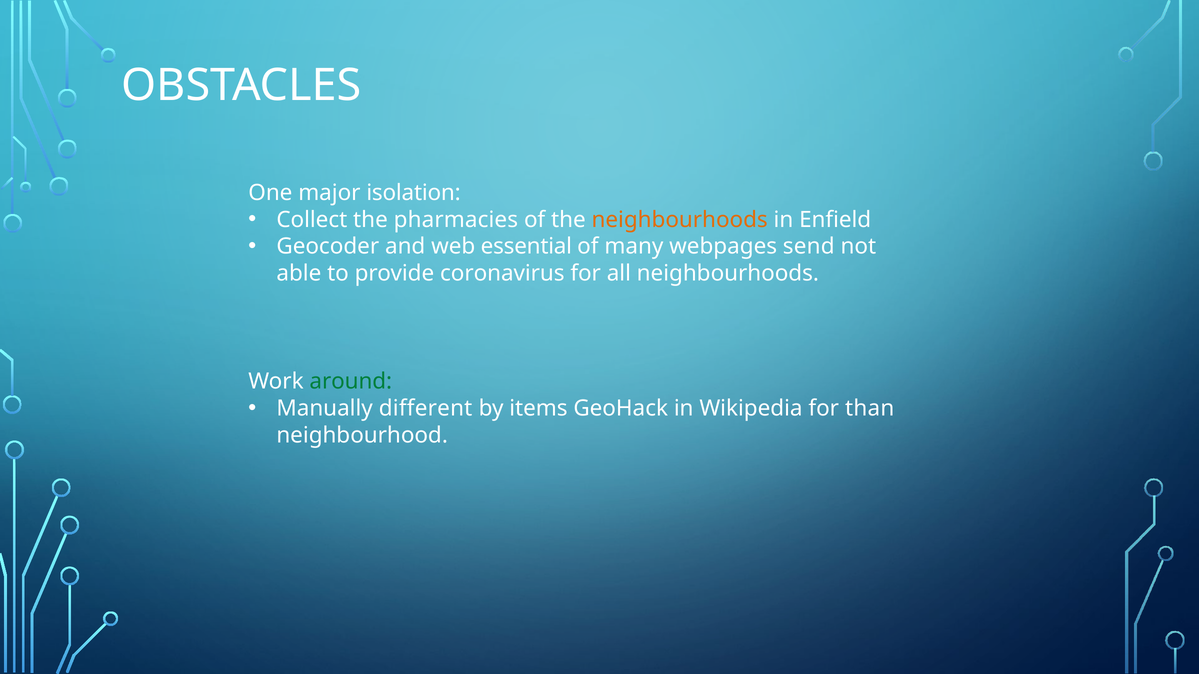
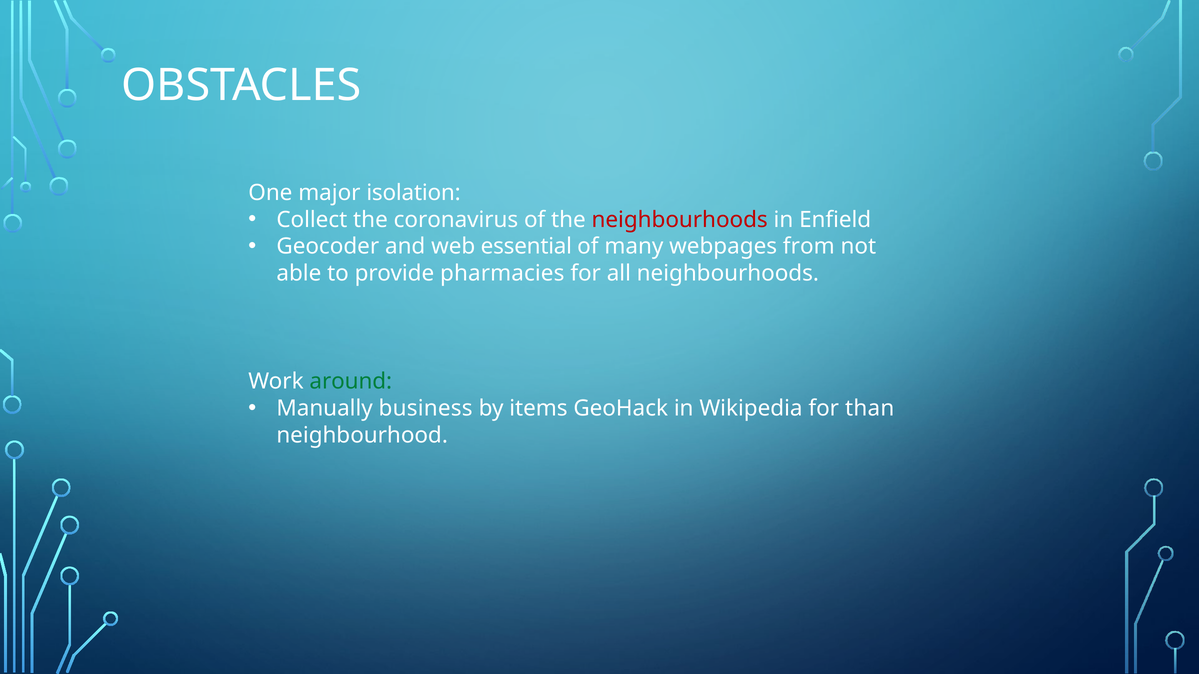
pharmacies: pharmacies -> coronavirus (456, 220)
neighbourhoods colour: orange -> red (680, 220)
send: send -> from (809, 247)
coronavirus: coronavirus -> pharmacies (502, 274)
different: different -> business (426, 409)
